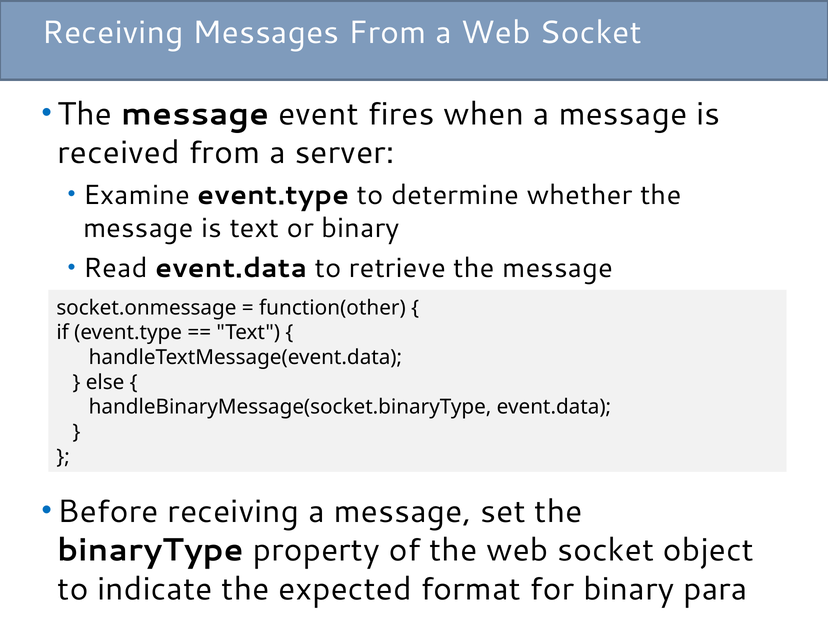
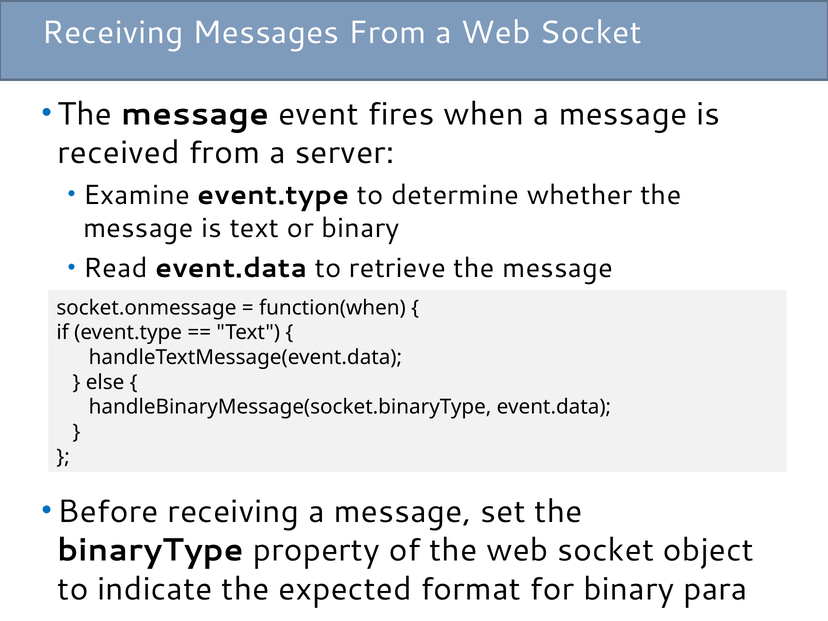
function(other: function(other -> function(when (332, 308)
